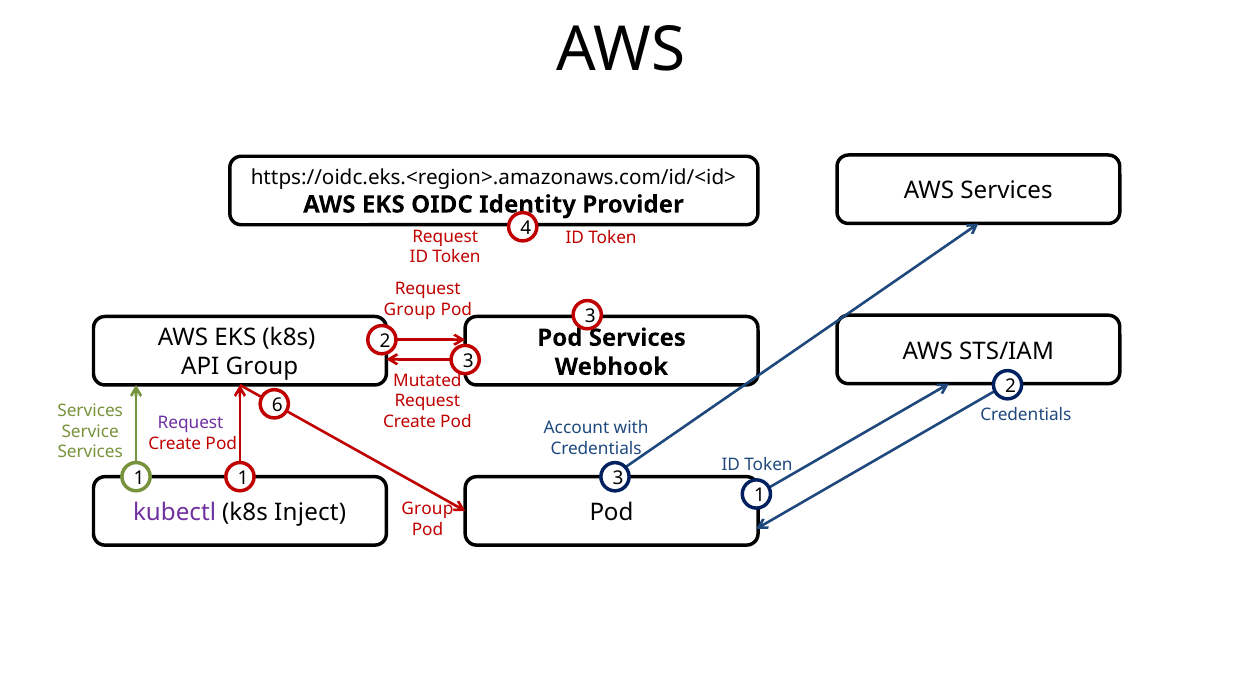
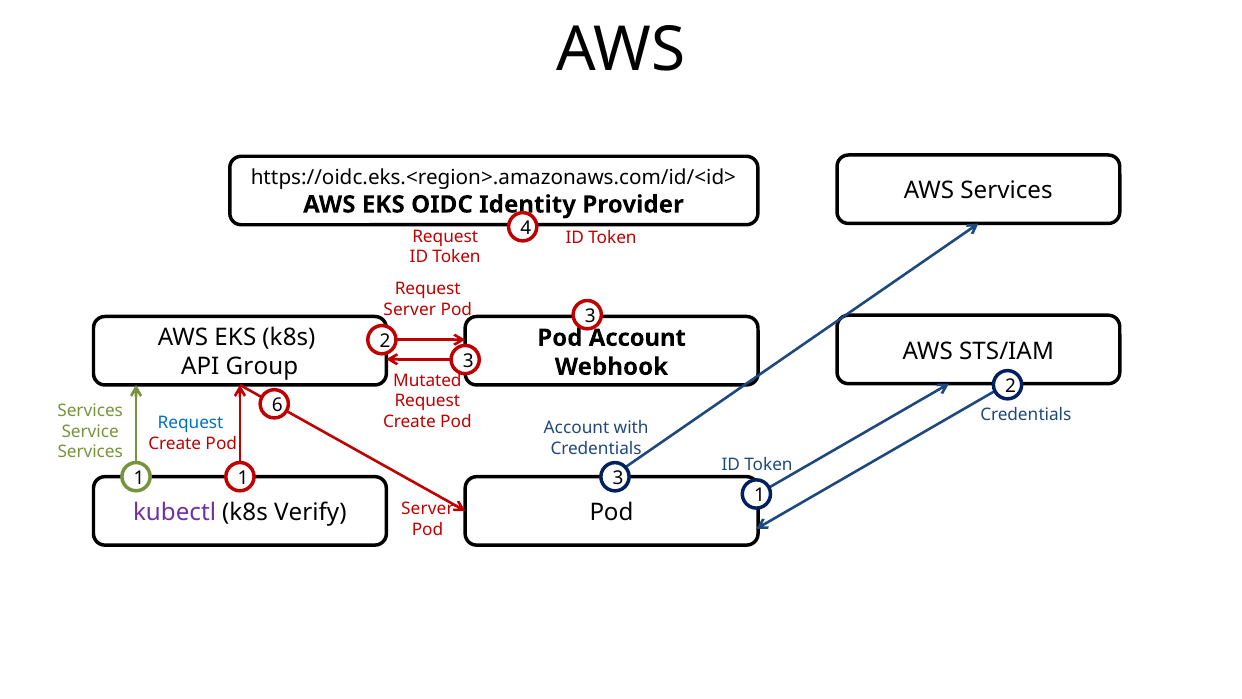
Group: Group -> Server (410, 310)
Pod Services: Services -> Account (637, 338)
Request colour: purple -> blue (191, 423)
Group: Group -> Server (427, 509)
Inject: Inject -> Verify (310, 512)
